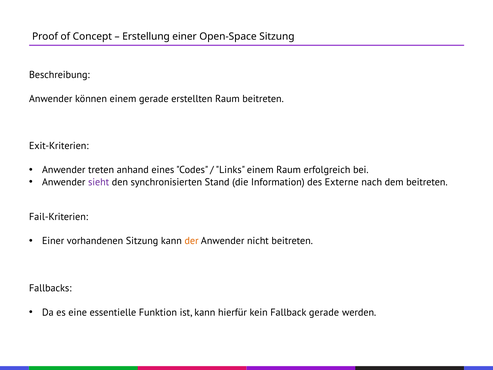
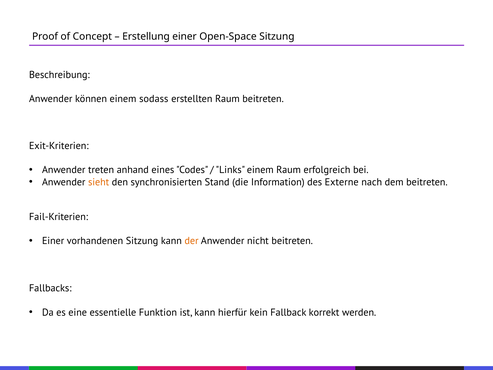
einem gerade: gerade -> sodass (154, 99)
sieht colour: purple -> orange (99, 182)
Fallback gerade: gerade -> korrekt (324, 312)
